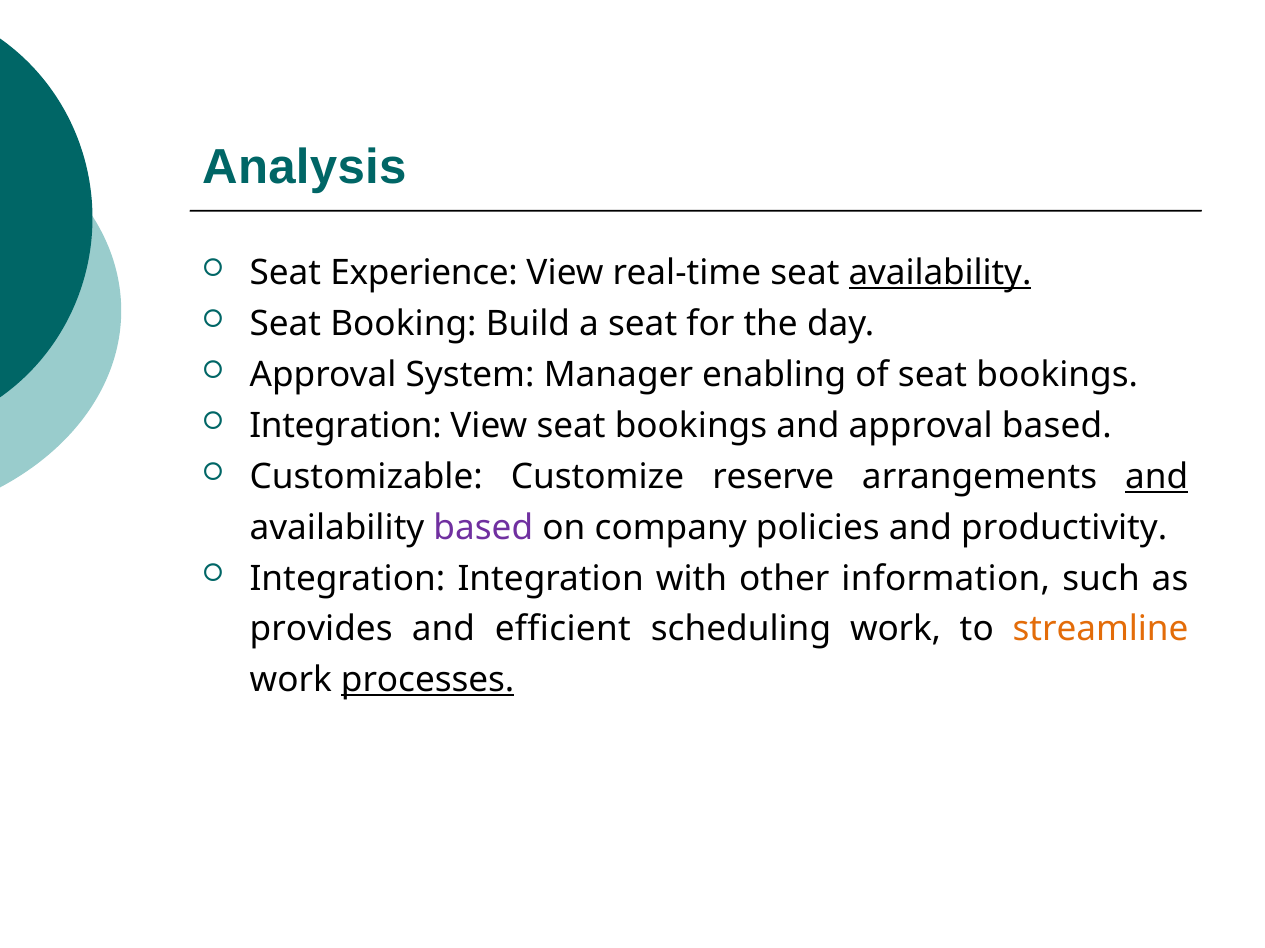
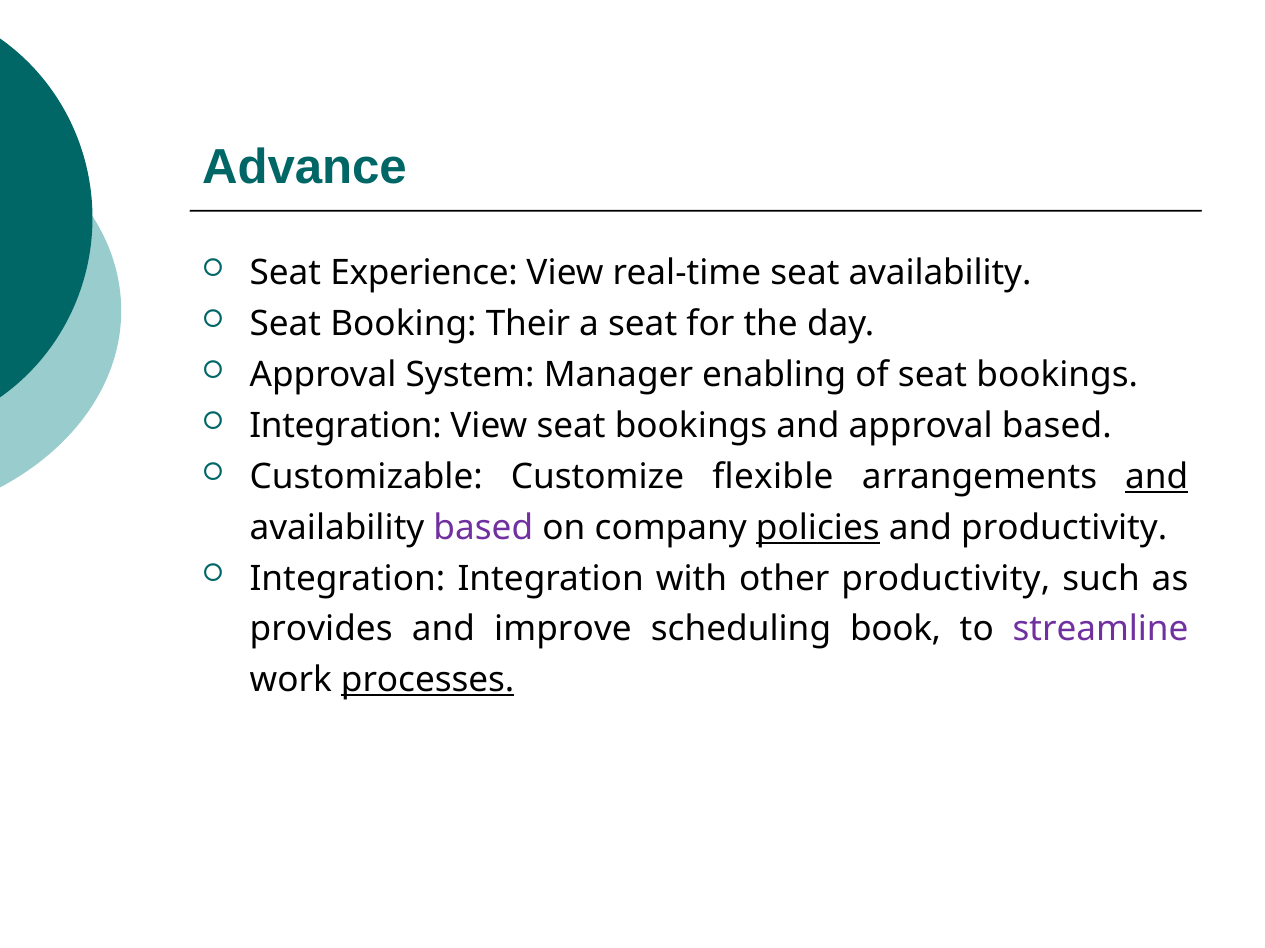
Analysis: Analysis -> Advance (305, 167)
availability underline: present -> none (940, 274)
Build: Build -> Their (528, 324)
reserve: reserve -> flexible (773, 477)
policies underline: none -> present (818, 528)
other information: information -> productivity (946, 579)
efficient: efficient -> improve (563, 629)
scheduling work: work -> book (896, 629)
streamline colour: orange -> purple (1101, 629)
